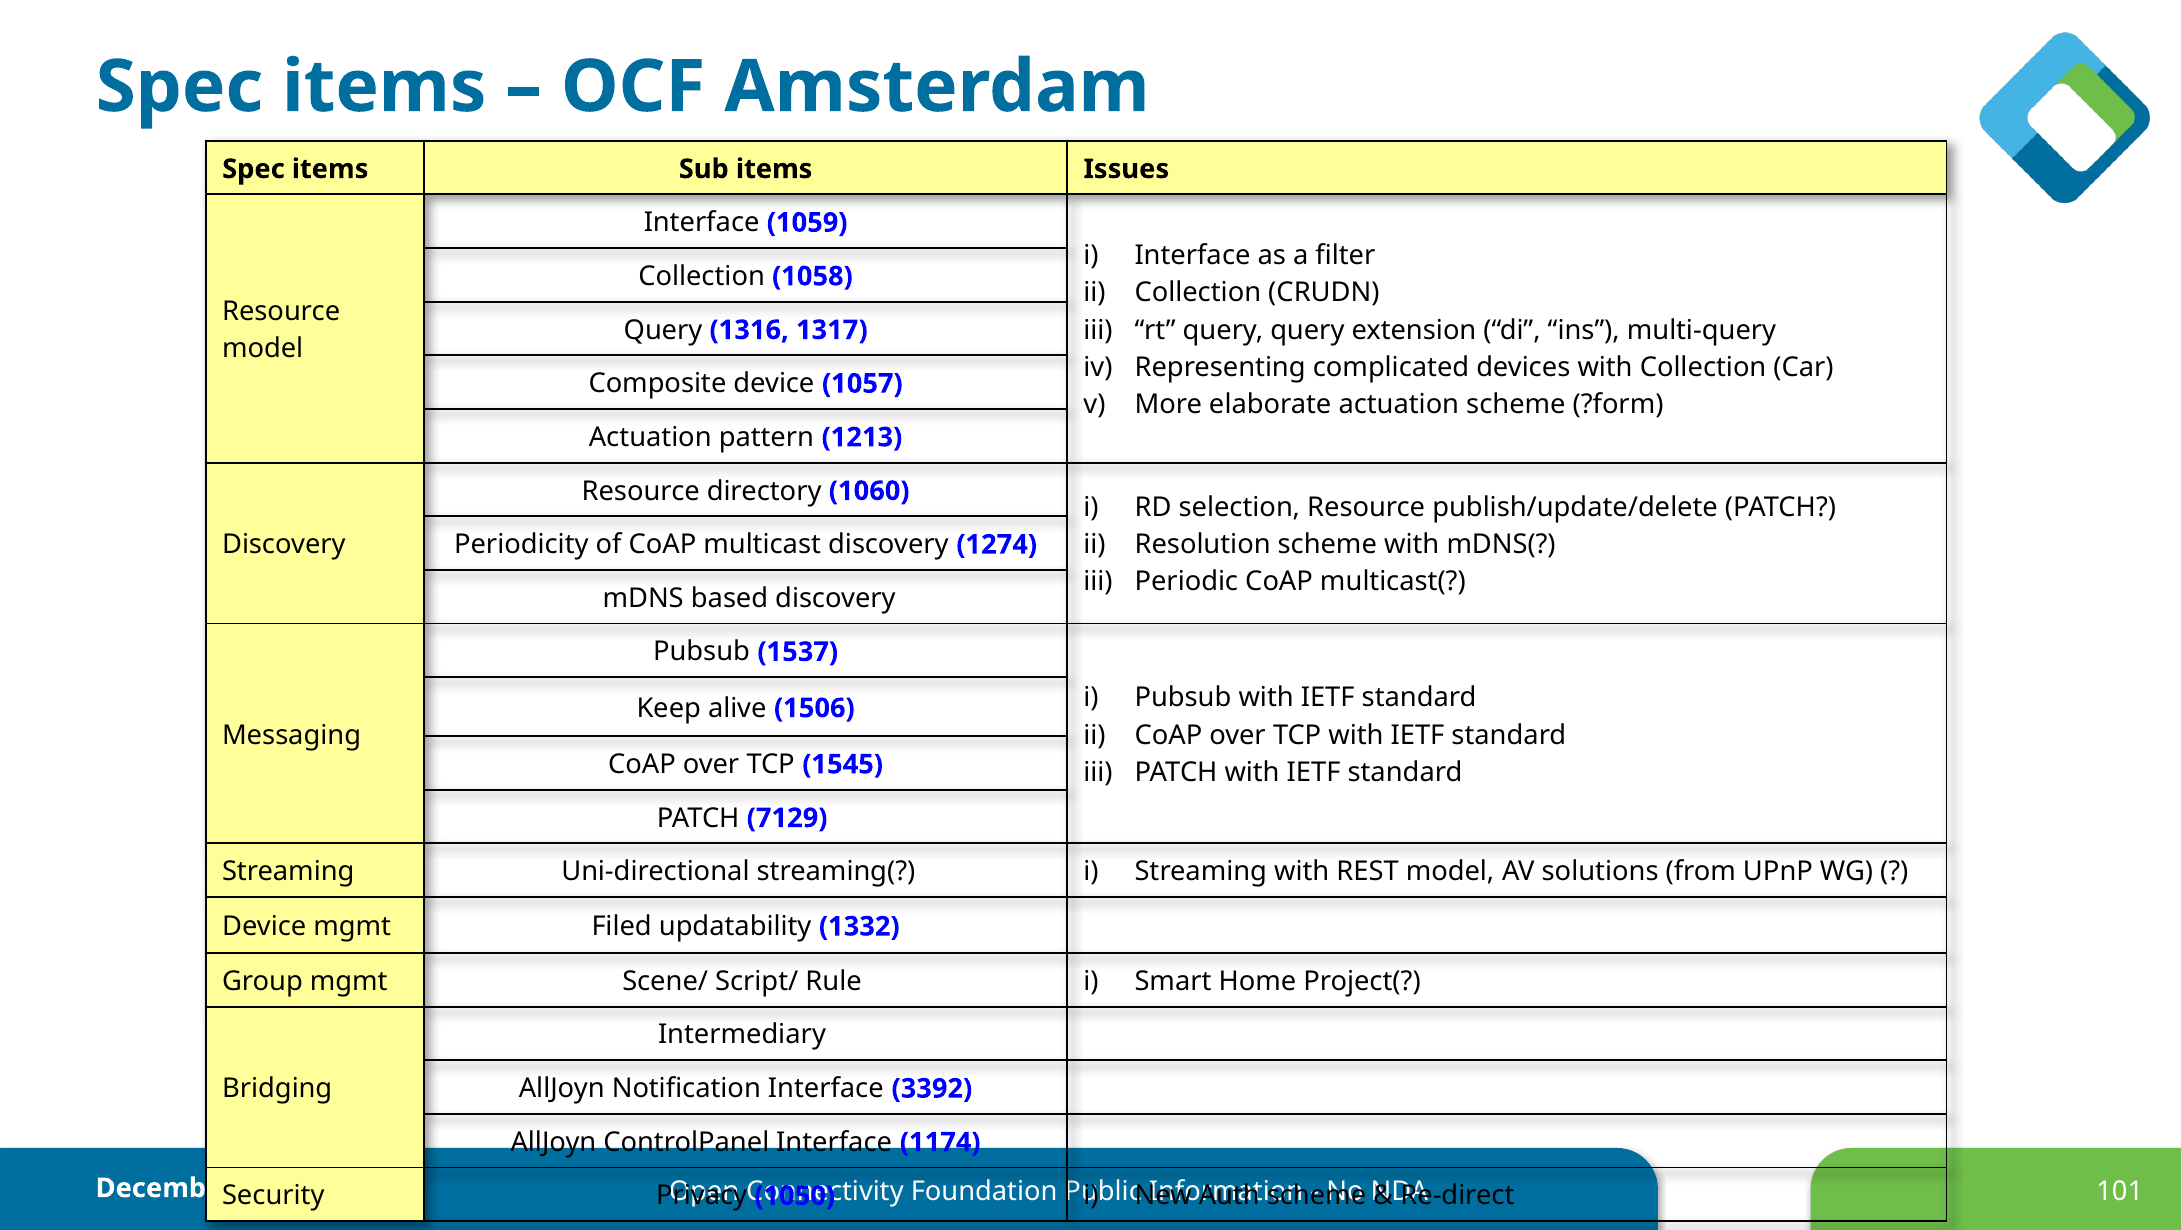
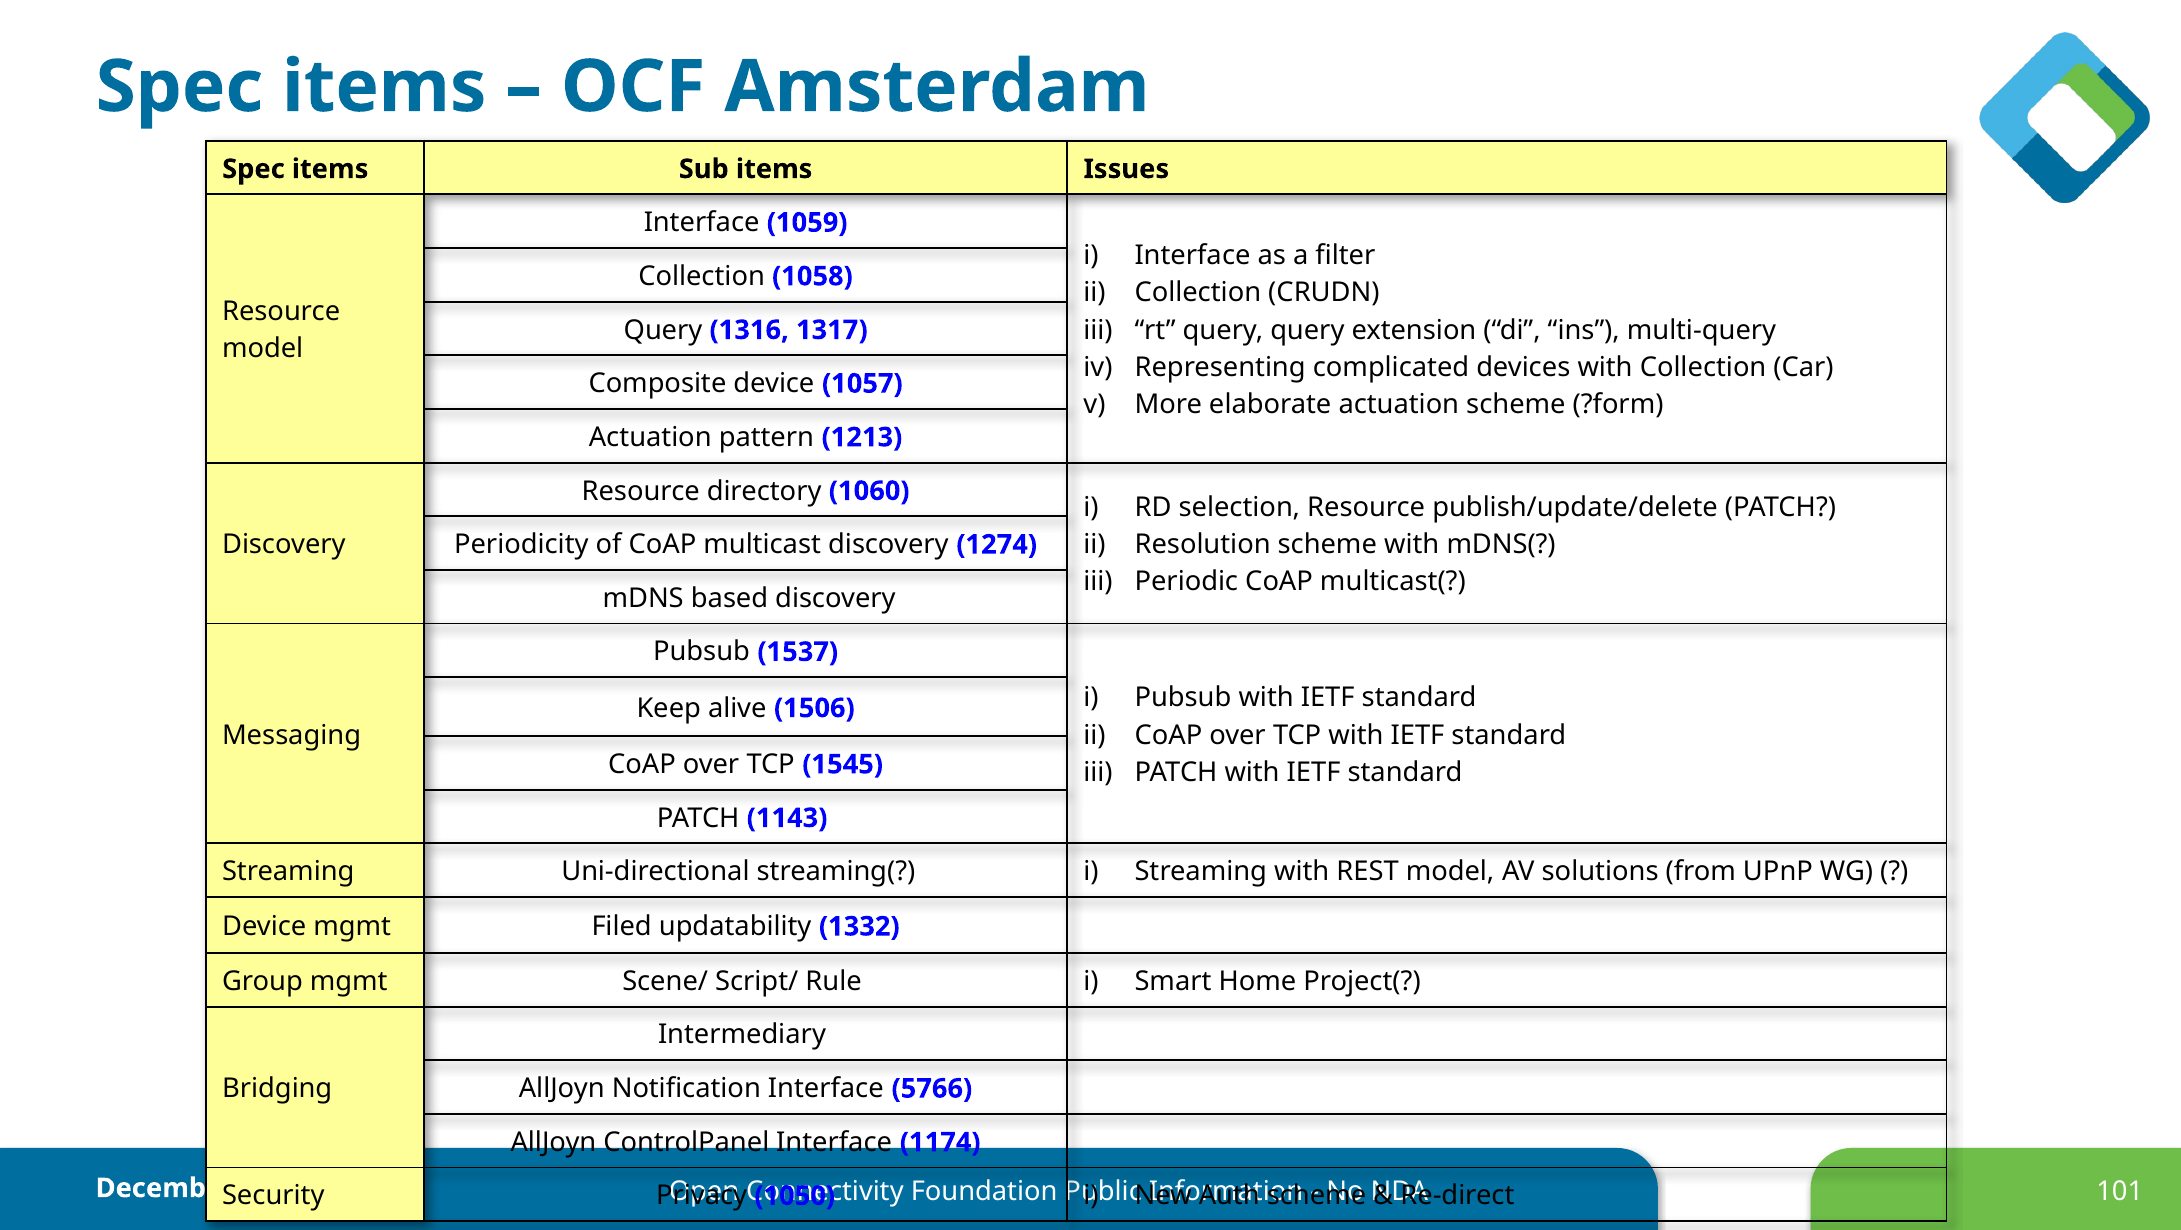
7129: 7129 -> 1143 (787, 818)
3392: 3392 -> 5766 (932, 1088)
